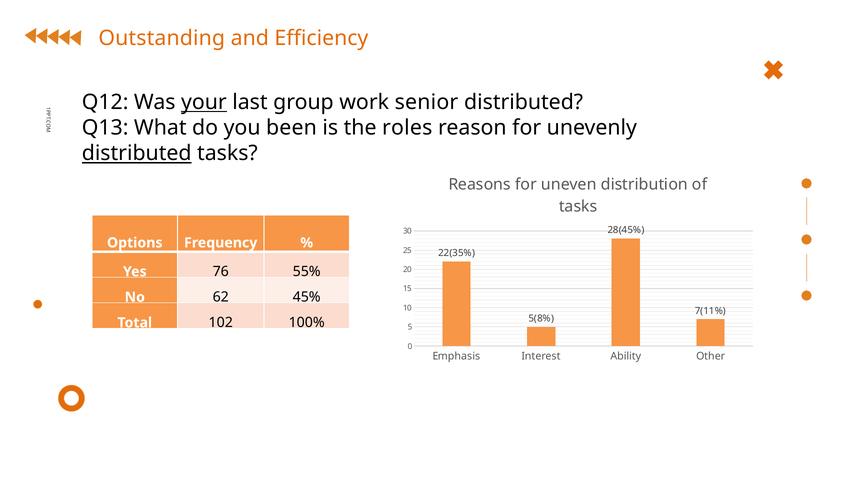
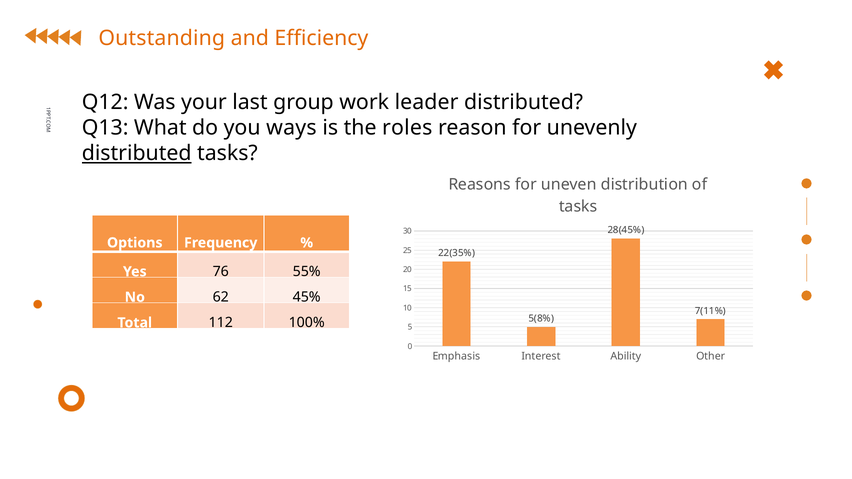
your underline: present -> none (204, 102)
senior: senior -> leader (427, 102)
been: been -> ways (291, 128)
102: 102 -> 112 (221, 323)
